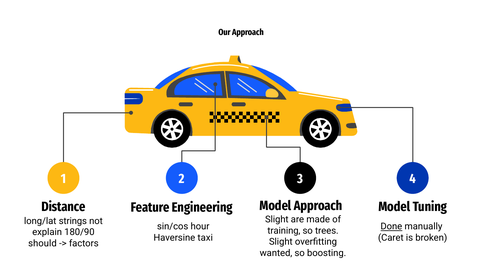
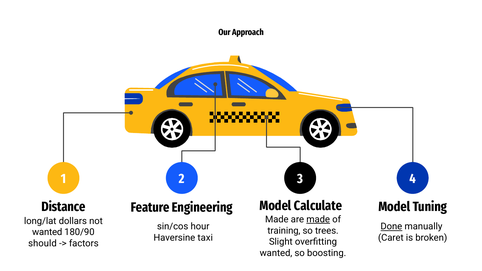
Model Approach: Approach -> Calculate (318, 206)
Slight: Slight -> Made (277, 219)
made underline: none -> present (318, 219)
strings: strings -> dollars (73, 221)
explain: explain -> wanted (47, 232)
